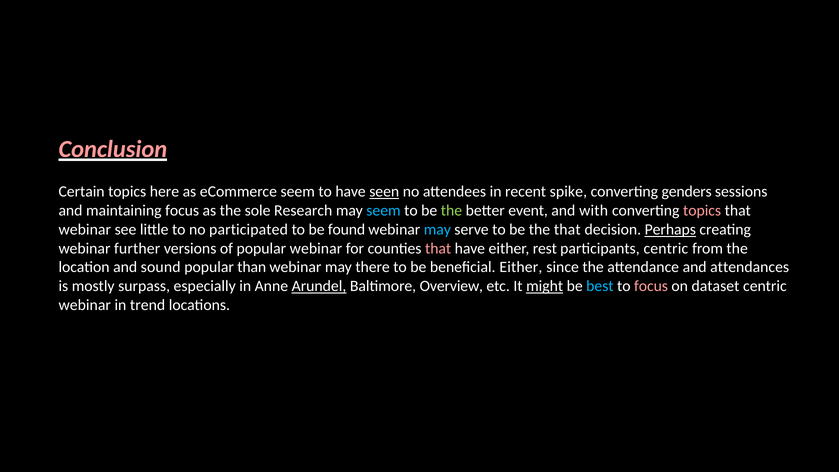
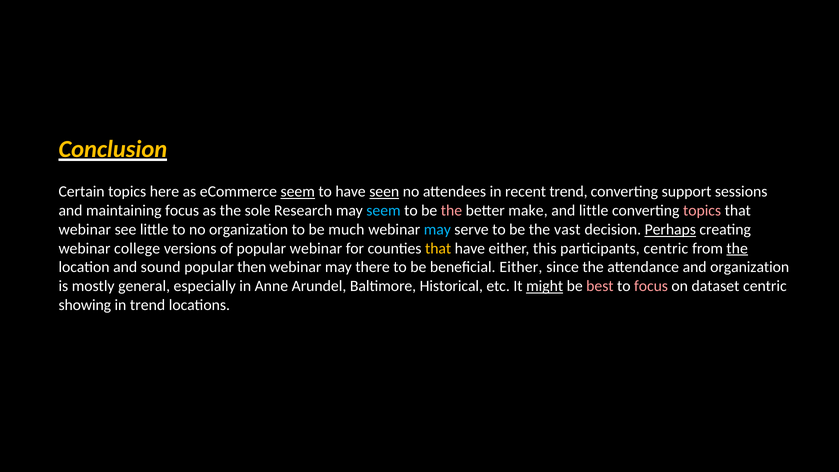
Conclusion colour: pink -> yellow (113, 149)
seem underline: none -> present (298, 192)
recent spike: spike -> trend (568, 192)
genders: genders -> support (687, 192)
the colour: light green -> pink (451, 211)
event: event -> make (528, 211)
and with: with -> little (594, 211)
no participated: participated -> organization (249, 229)
found: found -> much (346, 229)
the that: that -> vast (567, 229)
further: further -> college (137, 248)
that colour: pink -> yellow (438, 248)
rest: rest -> this (545, 248)
the underline: none -> present (737, 248)
than: than -> then (252, 267)
and attendances: attendances -> organization (750, 267)
surpass: surpass -> general (144, 286)
Arundel underline: present -> none (319, 286)
Overview: Overview -> Historical (451, 286)
best colour: light blue -> pink (600, 286)
webinar: webinar -> showing (85, 305)
